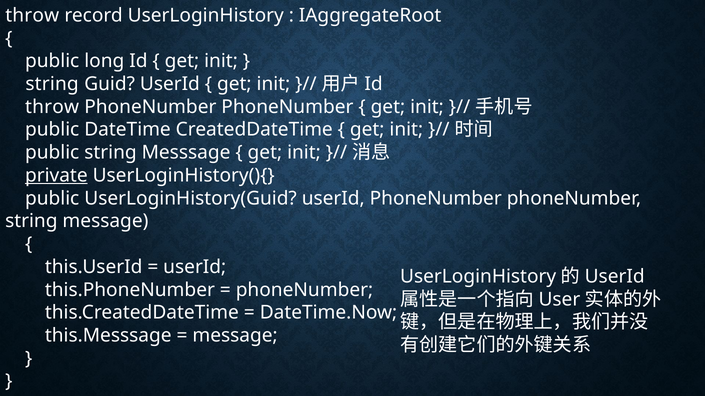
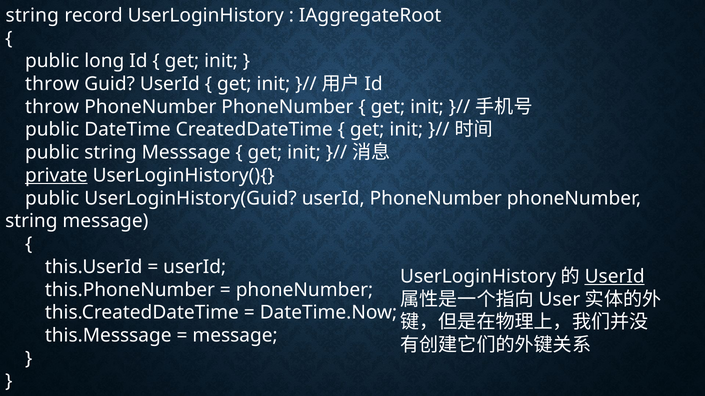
throw: throw -> string (32, 15)
string: string -> throw (52, 84)
UserId underline: none -> present (615, 277)
